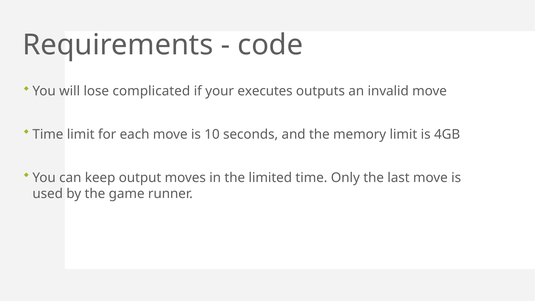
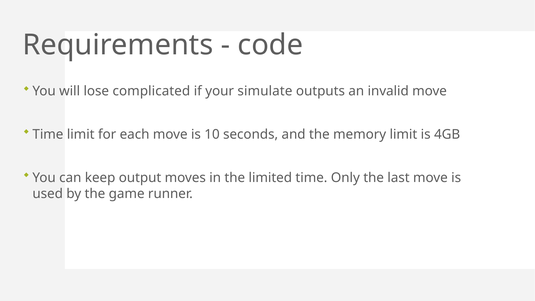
executes: executes -> simulate (265, 91)
